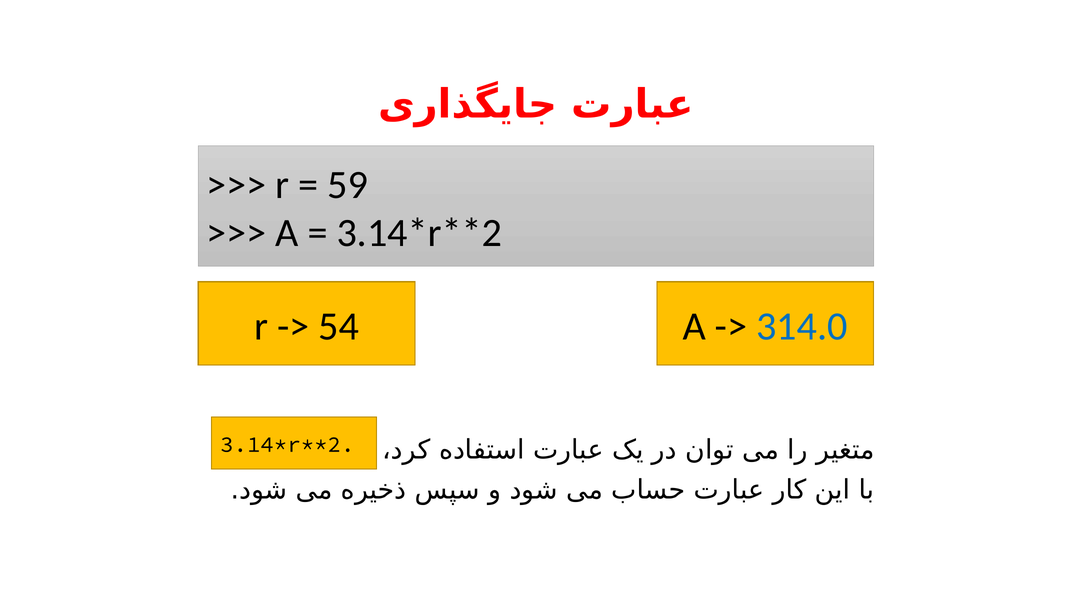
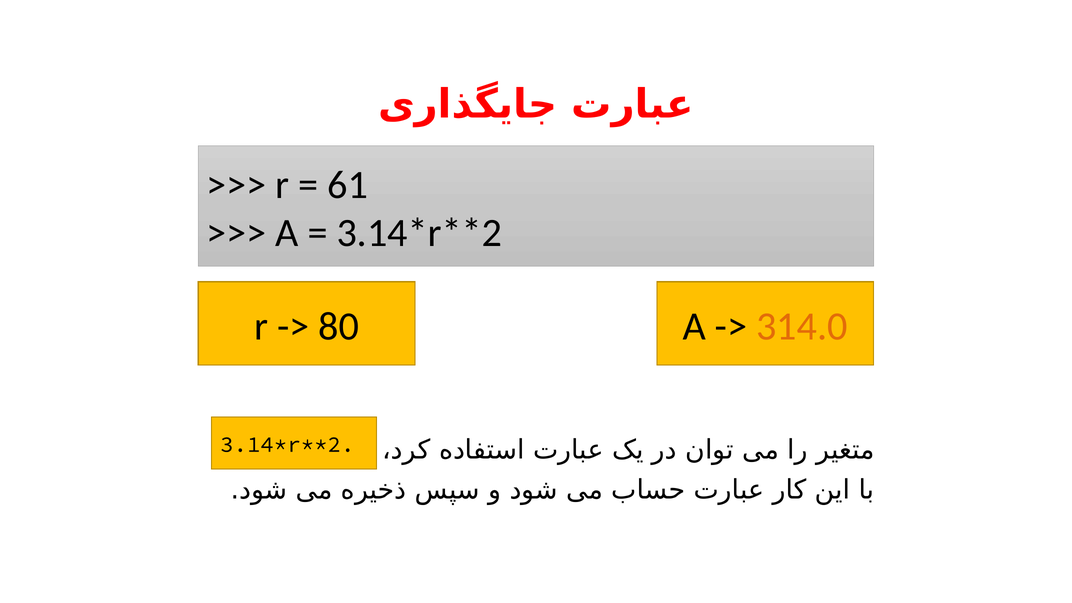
59: 59 -> 61 (348, 185)
54: 54 -> 80 (339, 326)
314.0 colour: blue -> orange (802, 326)
